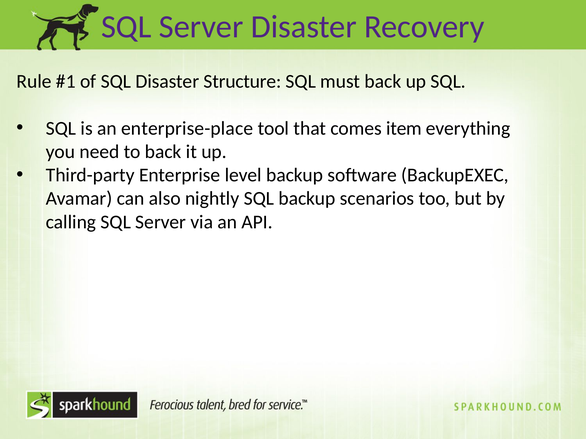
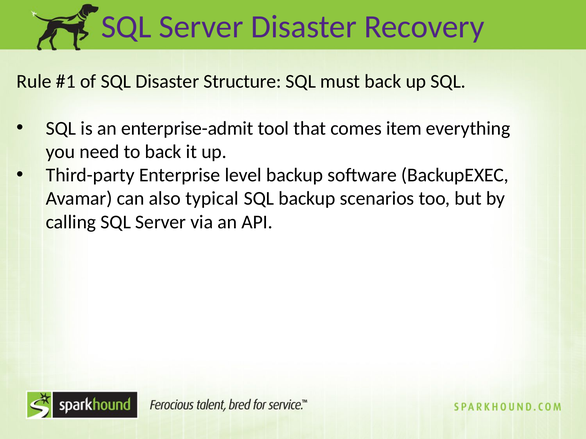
enterprise-place: enterprise-place -> enterprise-admit (187, 128)
nightly: nightly -> typical (212, 199)
